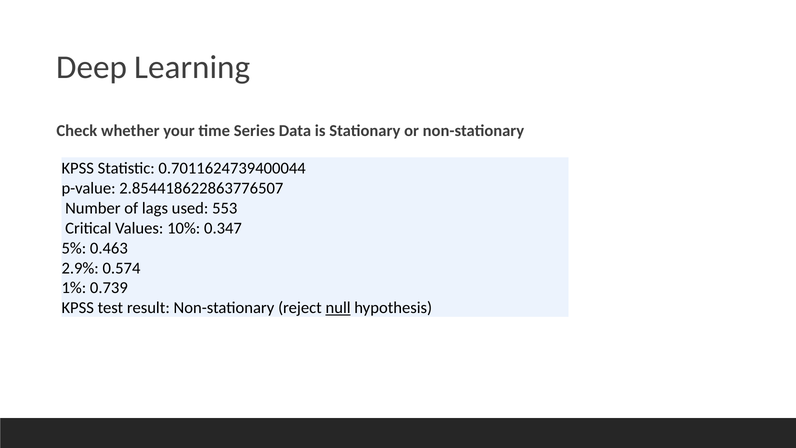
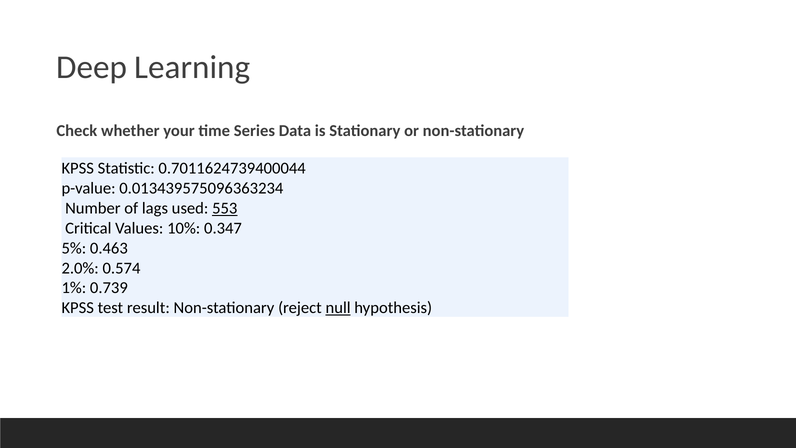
2.854418622863776507: 2.854418622863776507 -> 0.013439575096363234 (201, 188)
553 underline: none -> present (225, 208)
2.9%: 2.9% -> 2.0% (80, 268)
